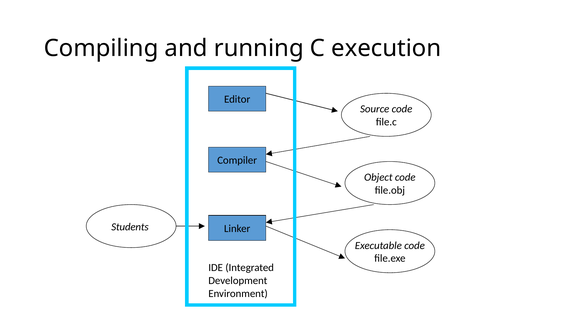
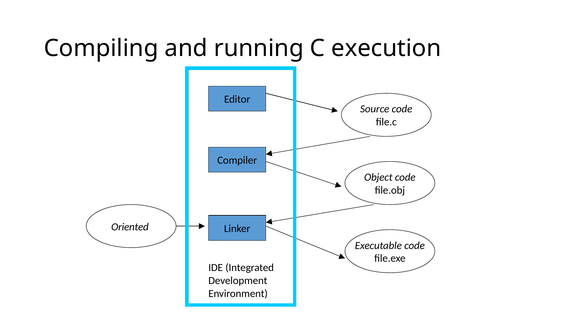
Students: Students -> Oriented (130, 227)
